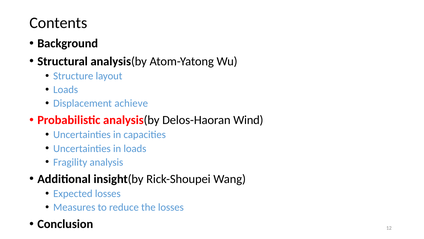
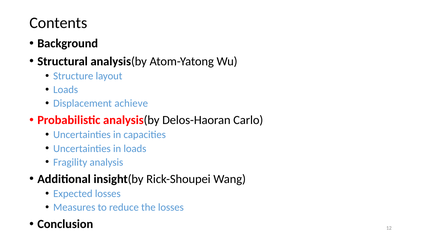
Wind: Wind -> Carlo (248, 120)
